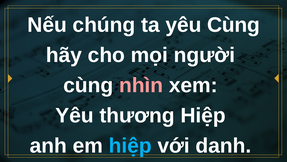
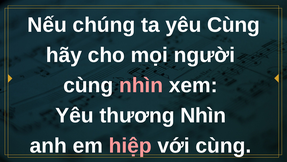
thương Hiệp: Hiệp -> Nhìn (203, 115)
hiệp colour: light blue -> pink (130, 145)
với danh: danh -> cùng (223, 145)
